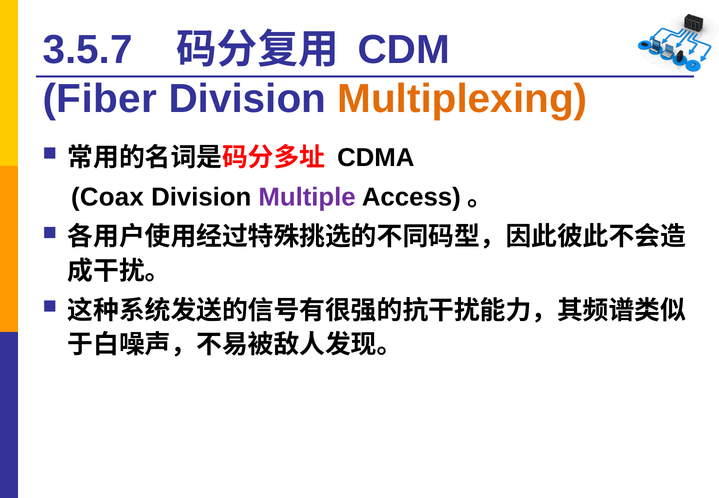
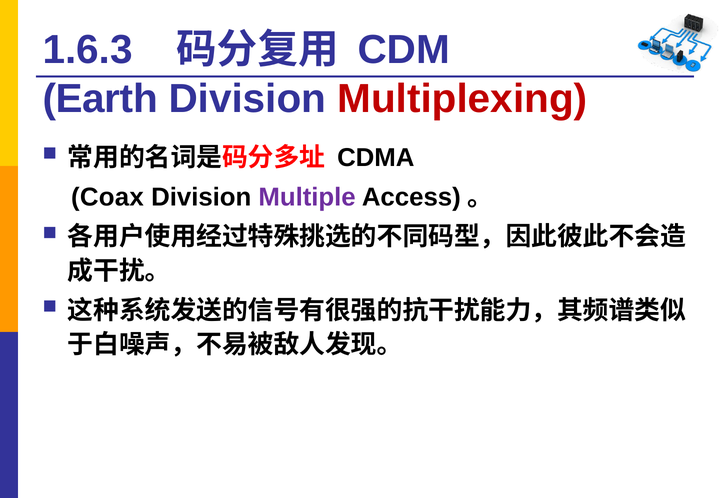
3.5.7: 3.5.7 -> 1.6.3 (88, 50)
Fiber: Fiber -> Earth (100, 99)
Multiplexing colour: orange -> red (462, 99)
